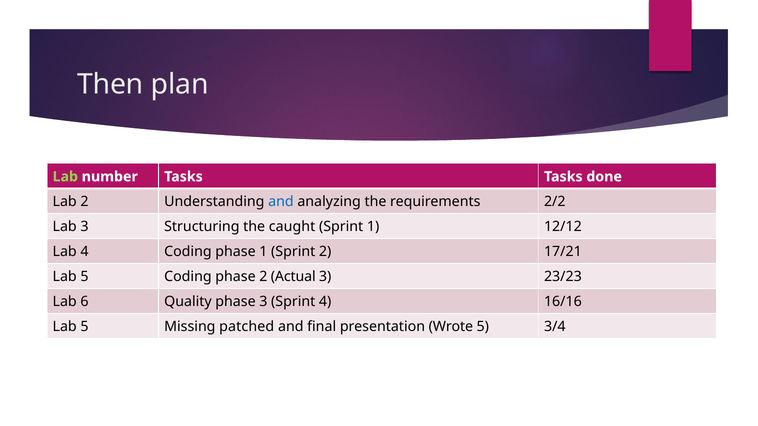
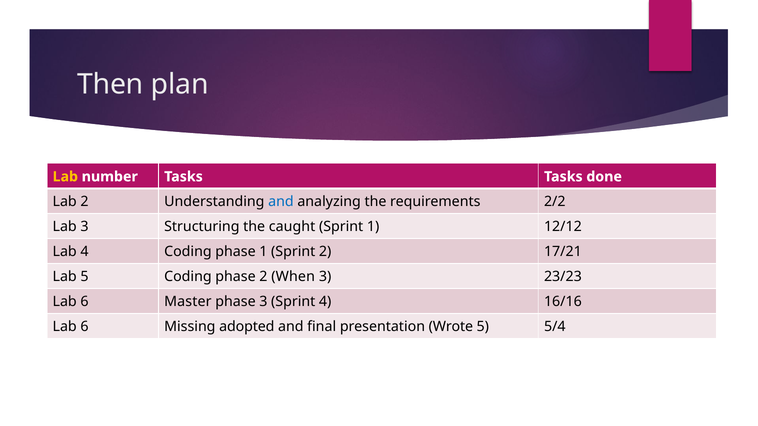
Lab colour: light green -> yellow (65, 177)
Actual: Actual -> When (293, 277)
Quality: Quality -> Master (188, 302)
5: 5 -> 6 (85, 327)
patched: patched -> adopted (247, 327)
3/4: 3/4 -> 5/4 (555, 327)
